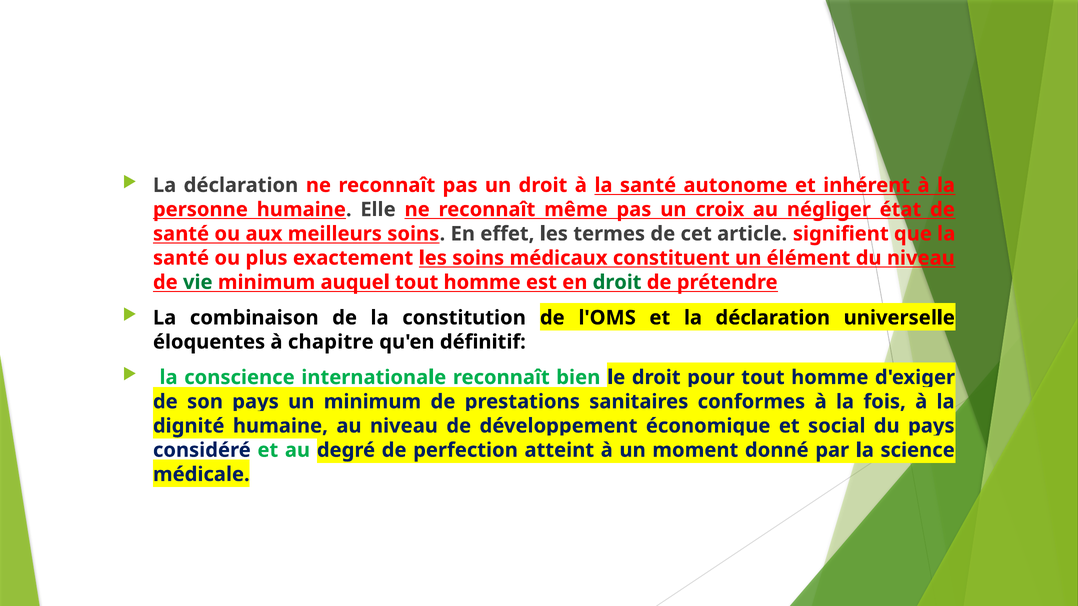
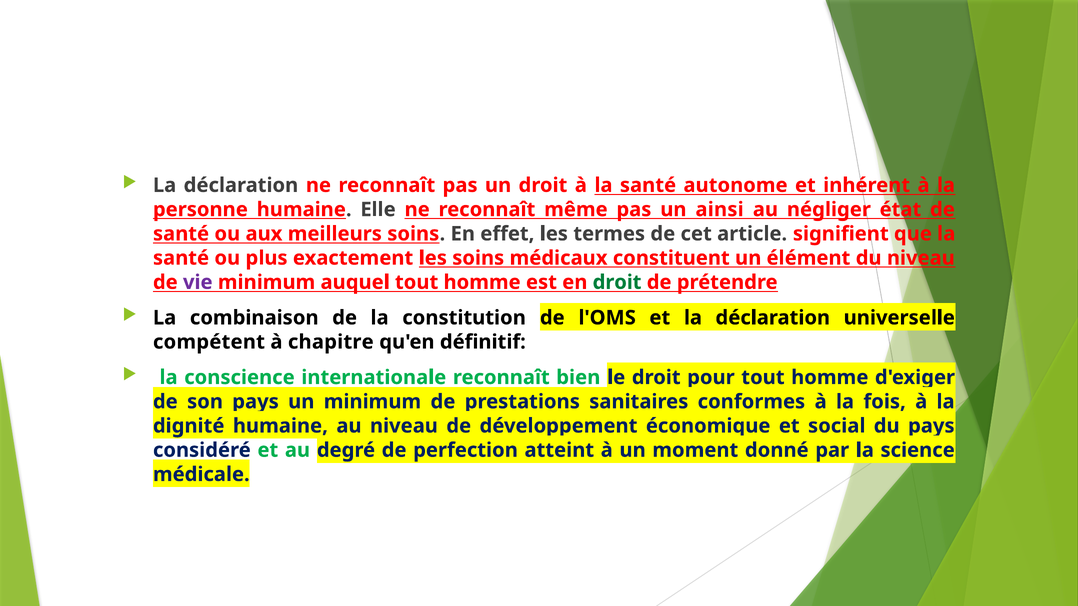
croix: croix -> ainsi (720, 210)
vie colour: green -> purple (198, 282)
éloquentes: éloquentes -> compétent (209, 342)
